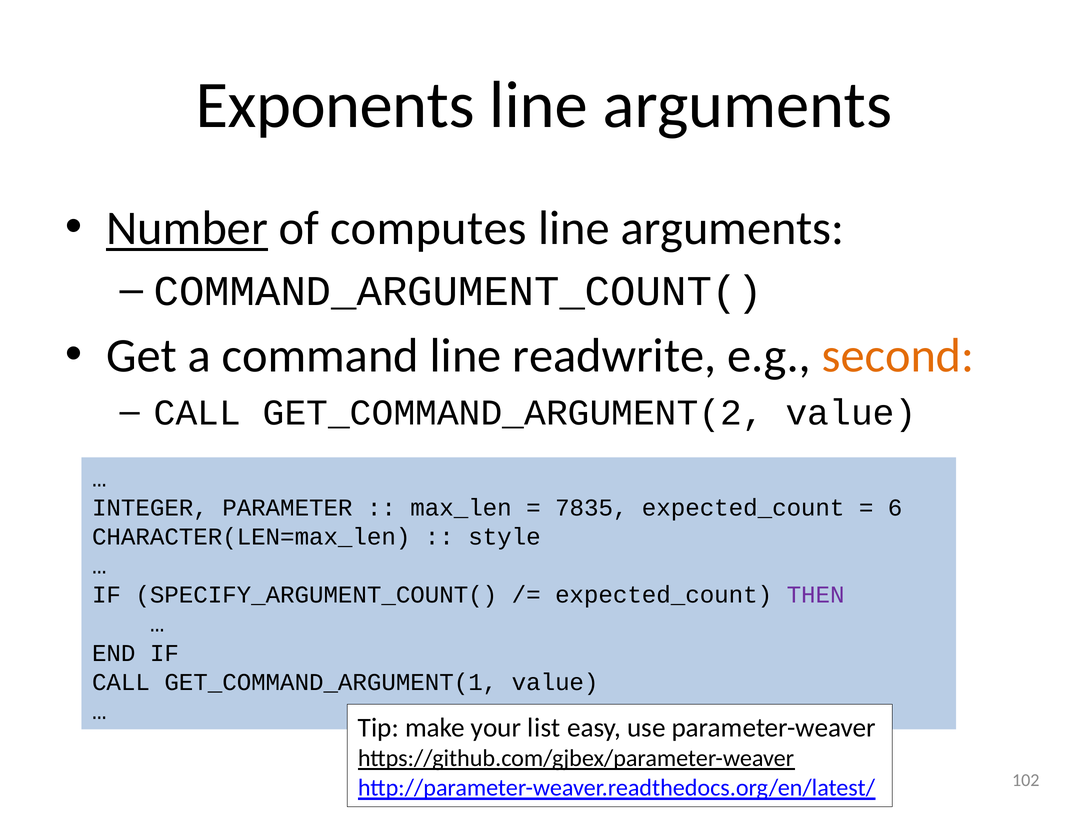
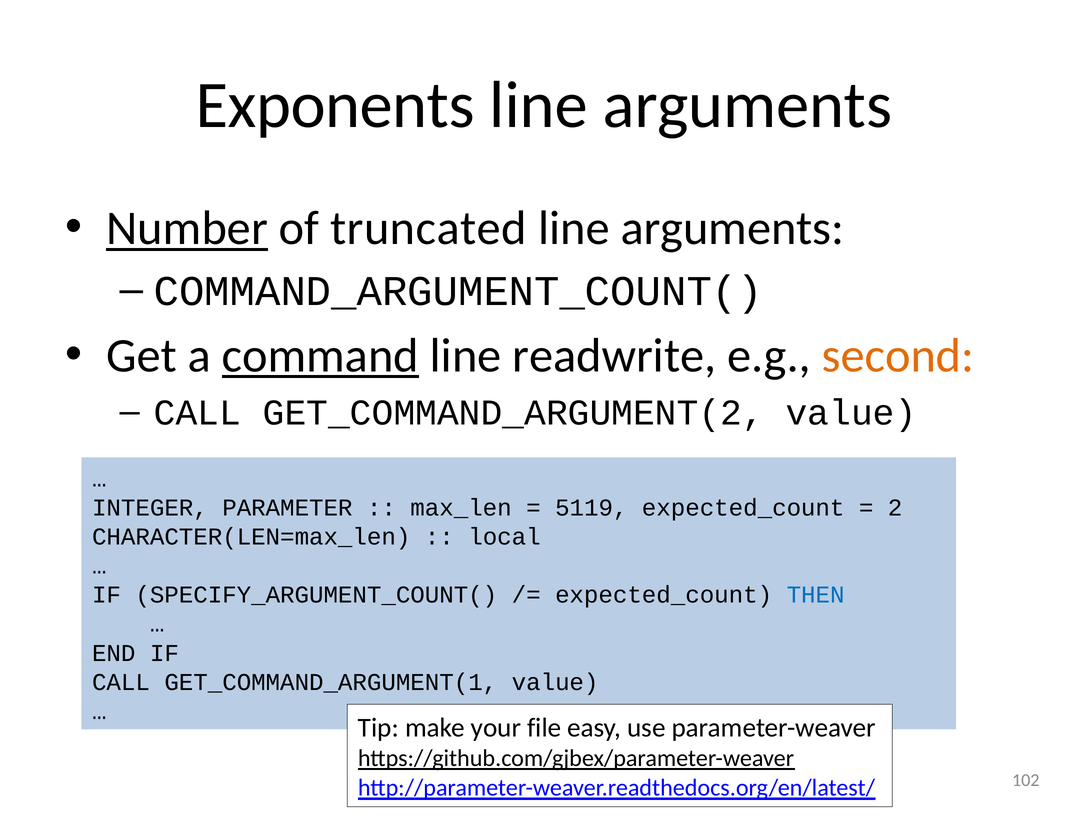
computes: computes -> truncated (428, 228)
command underline: none -> present (320, 356)
7835: 7835 -> 5119 (591, 508)
6: 6 -> 2 (895, 508)
style: style -> local (504, 537)
THEN colour: purple -> blue (816, 595)
list: list -> file (544, 728)
